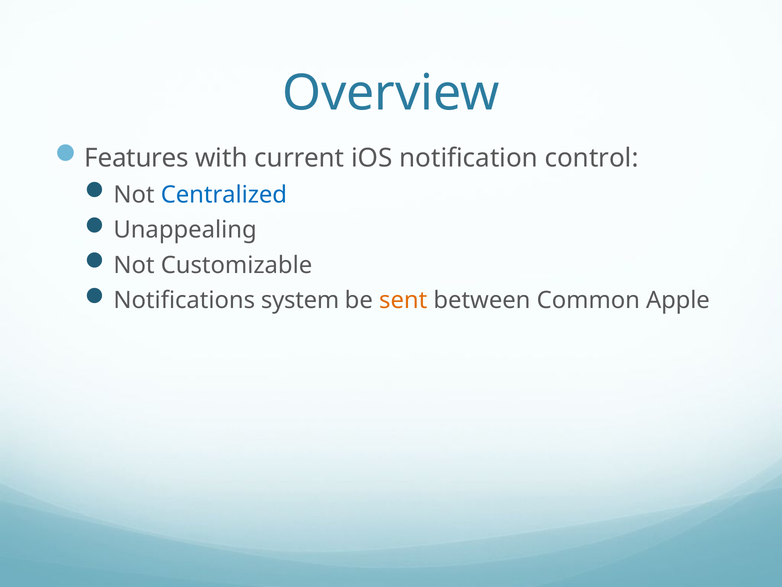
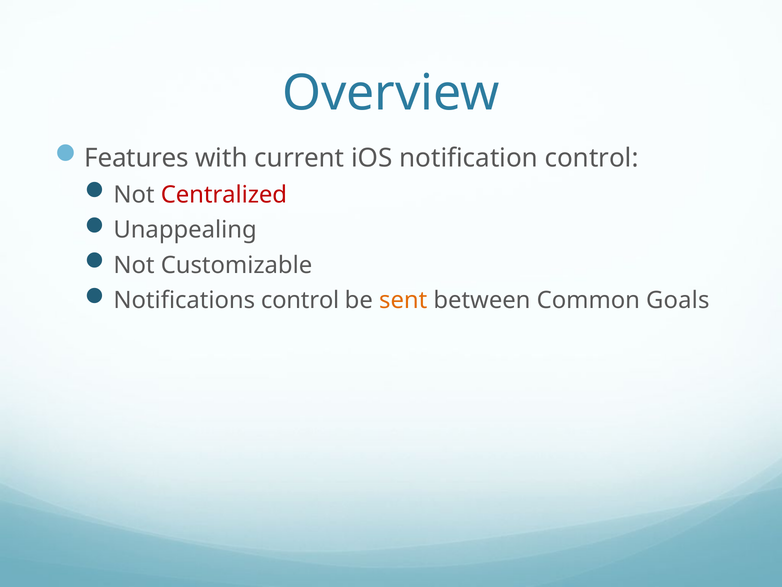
Centralized colour: blue -> red (224, 195)
Notifications system: system -> control (300, 300)
Apple: Apple -> Goals (678, 300)
